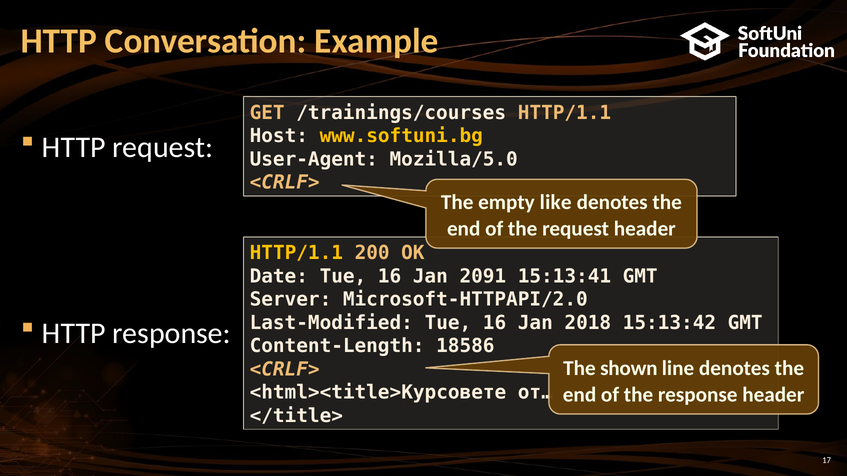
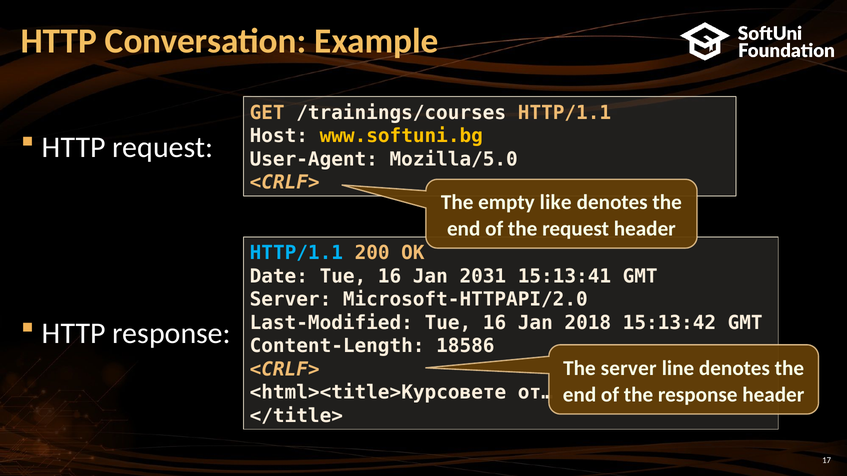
HTTP/1.1 colour: yellow -> light blue (296, 253)
2091: 2091 -> 2031 (483, 277)
The shown: shown -> server (629, 369)
